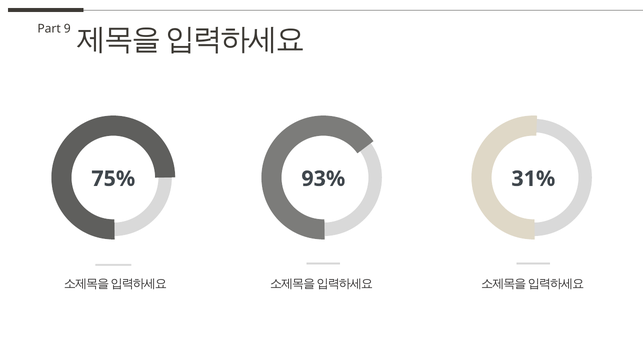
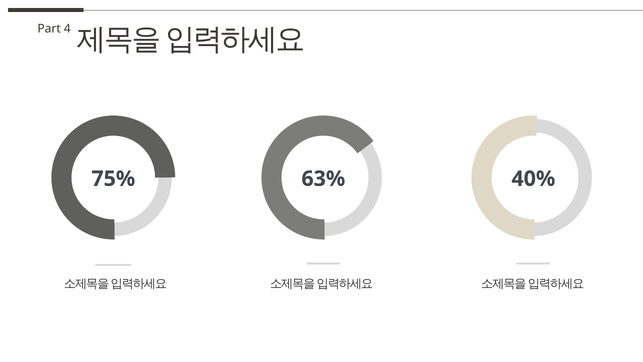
9: 9 -> 4 (67, 29)
93%: 93% -> 63% (323, 179)
31%: 31% -> 40% (533, 179)
